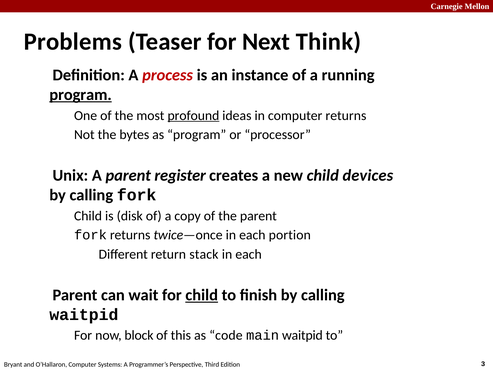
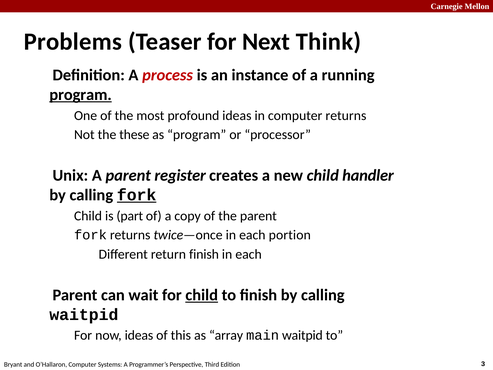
profound underline: present -> none (193, 115)
bytes: bytes -> these (134, 135)
devices: devices -> handler (368, 175)
fork underline: none -> present (137, 195)
disk: disk -> part (130, 216)
return stack: stack -> finish (204, 254)
now block: block -> ideas (139, 335)
code: code -> array (226, 335)
